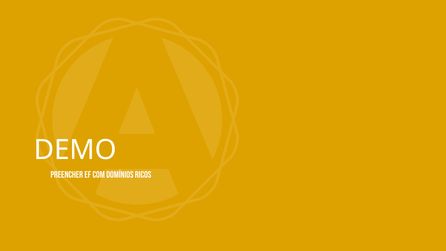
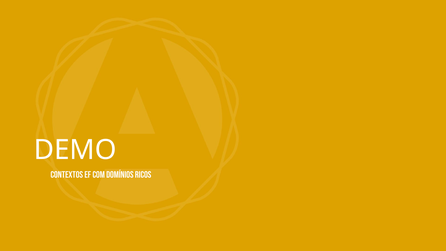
Preencher: Preencher -> Contextos (67, 175)
